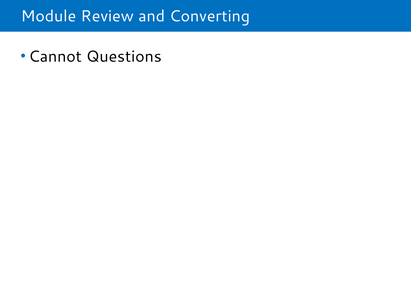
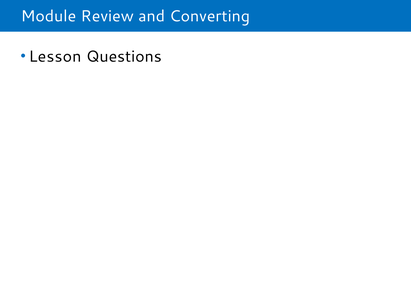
Cannot: Cannot -> Lesson (55, 57)
